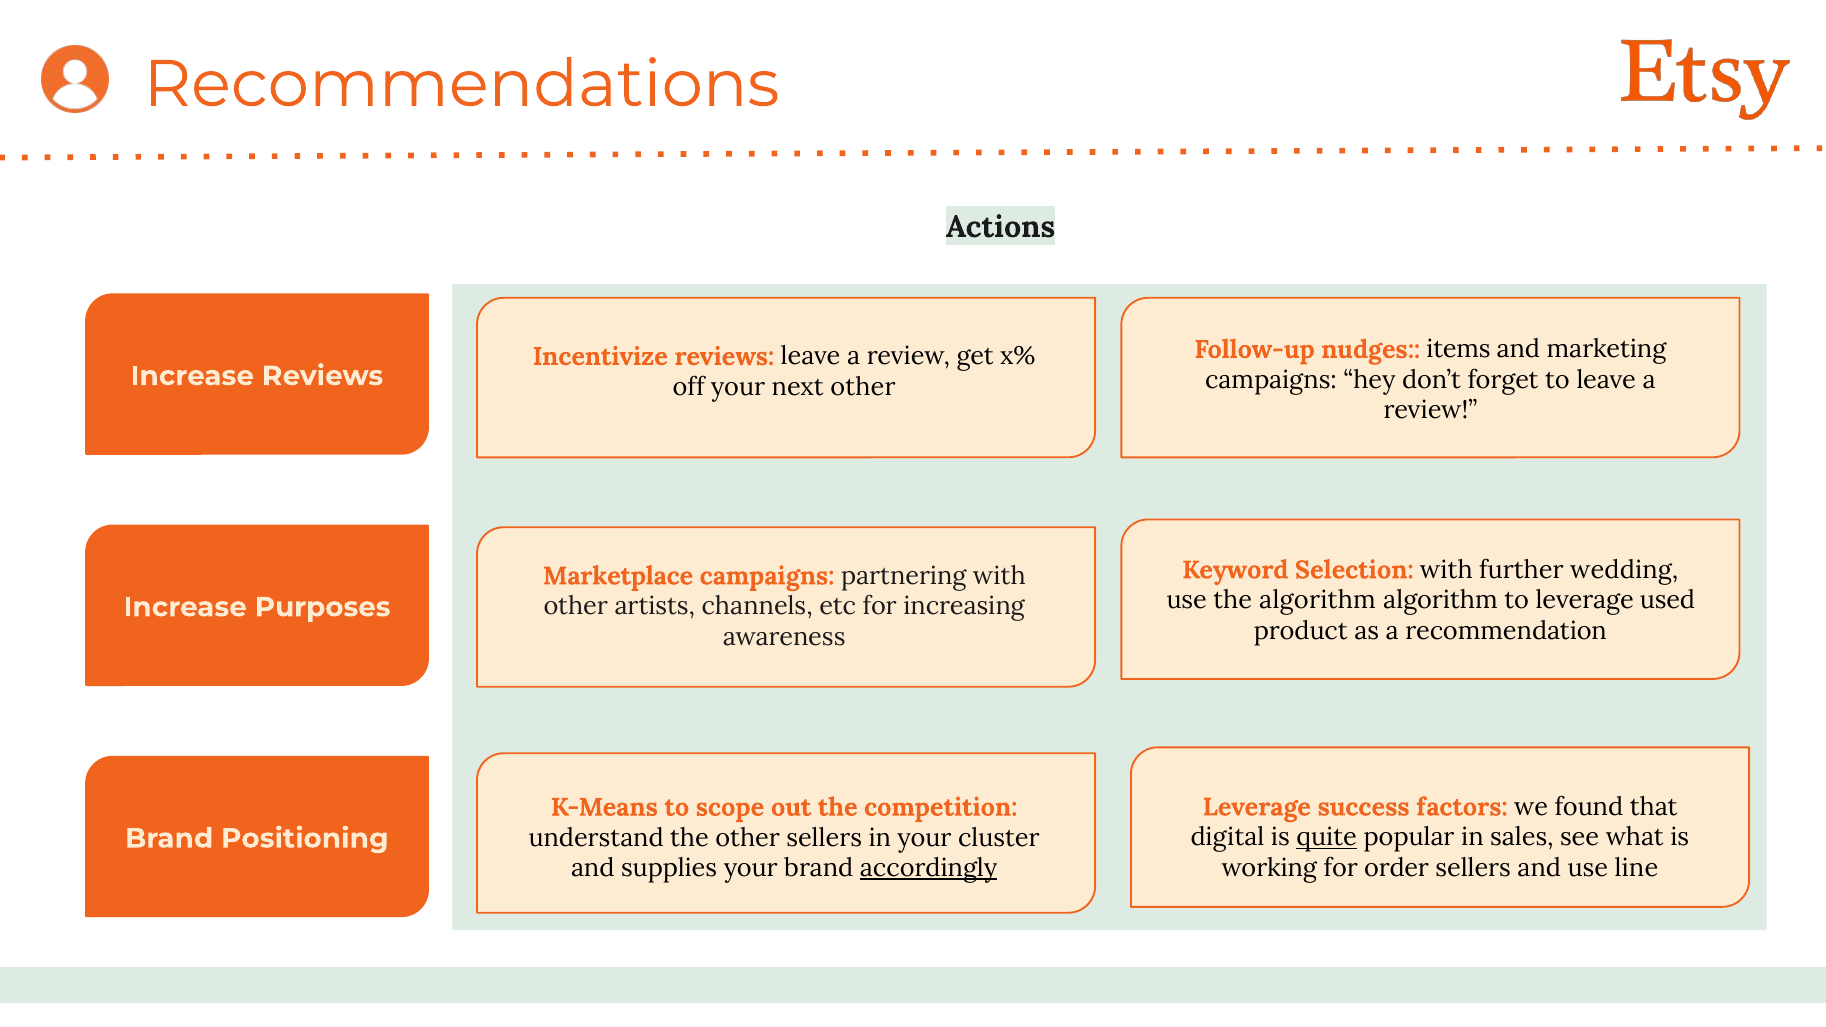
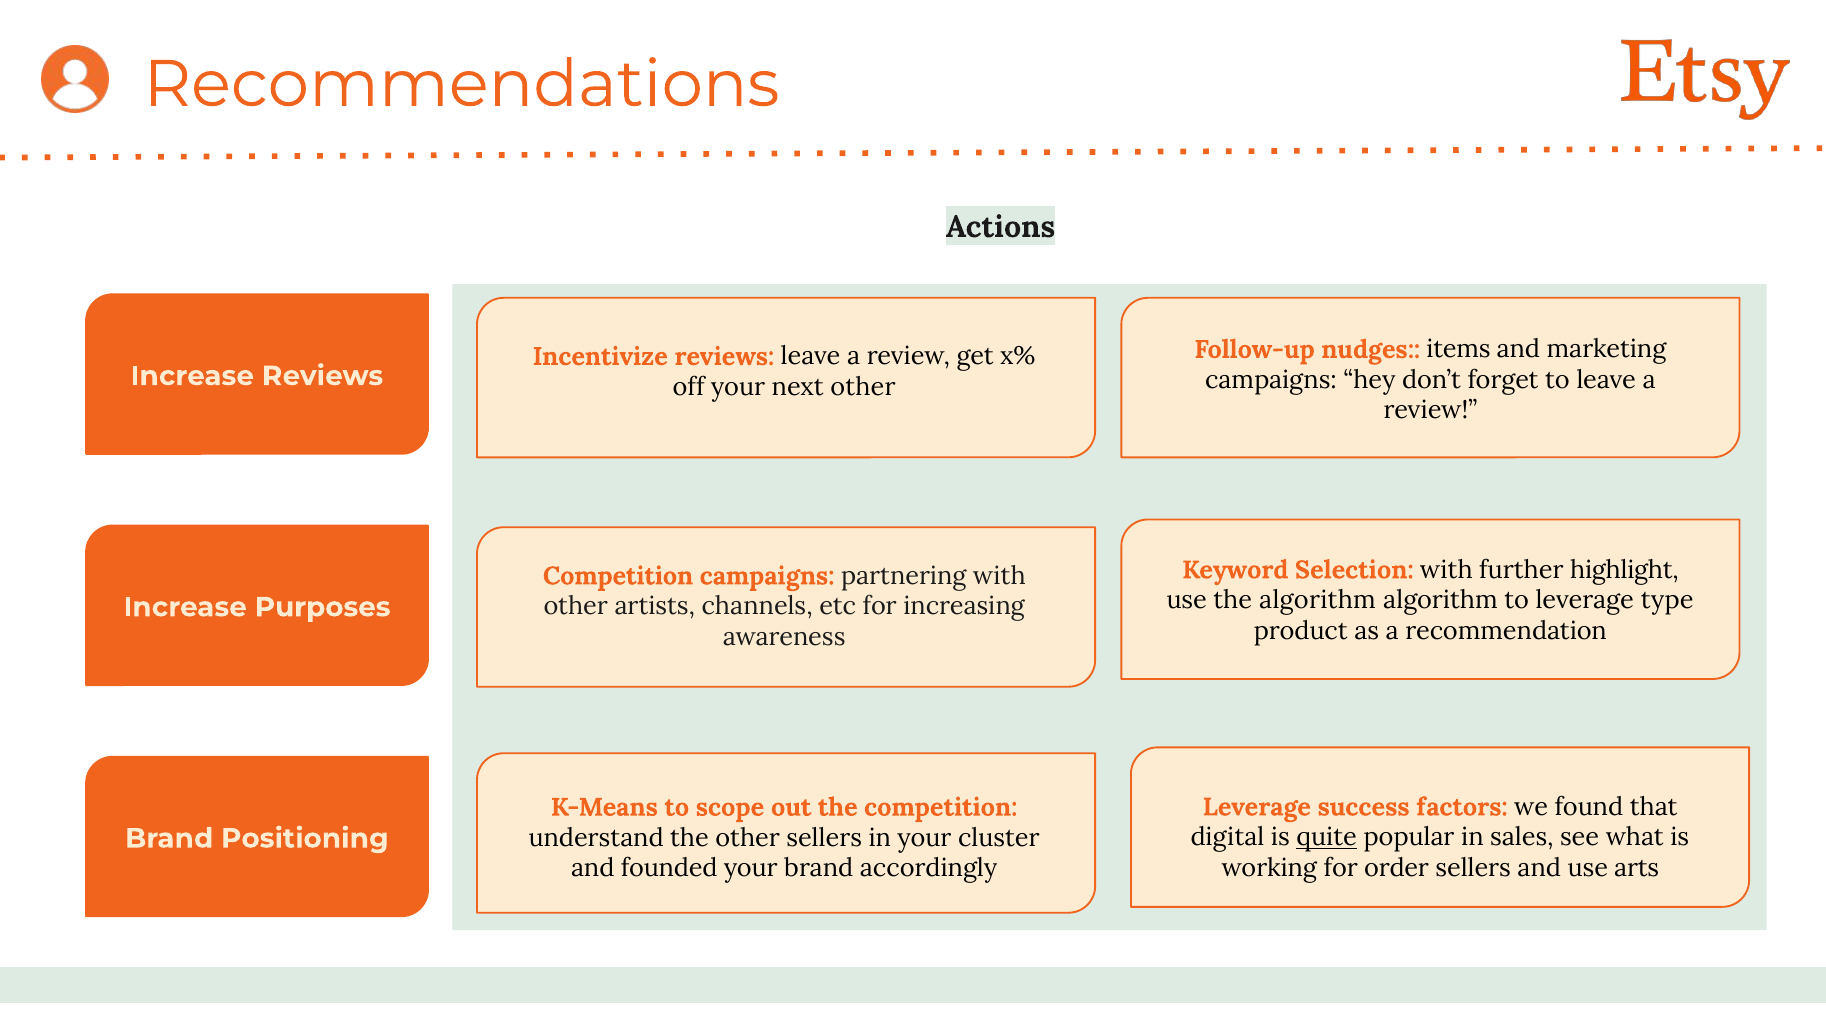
wedding: wedding -> highlight (1624, 570)
Marketplace: Marketplace -> Competition (618, 576)
used: used -> type (1667, 601)
line: line -> arts (1637, 868)
supplies: supplies -> founded (669, 868)
accordingly underline: present -> none (929, 868)
